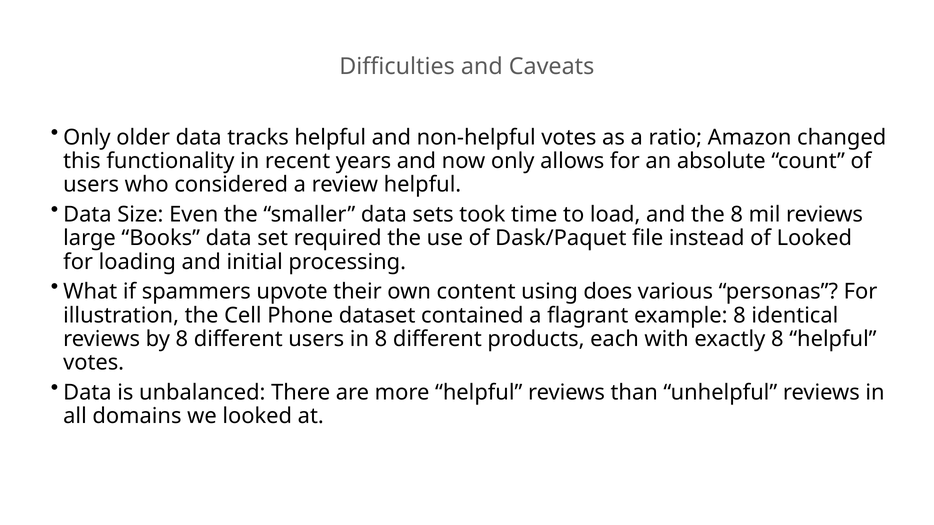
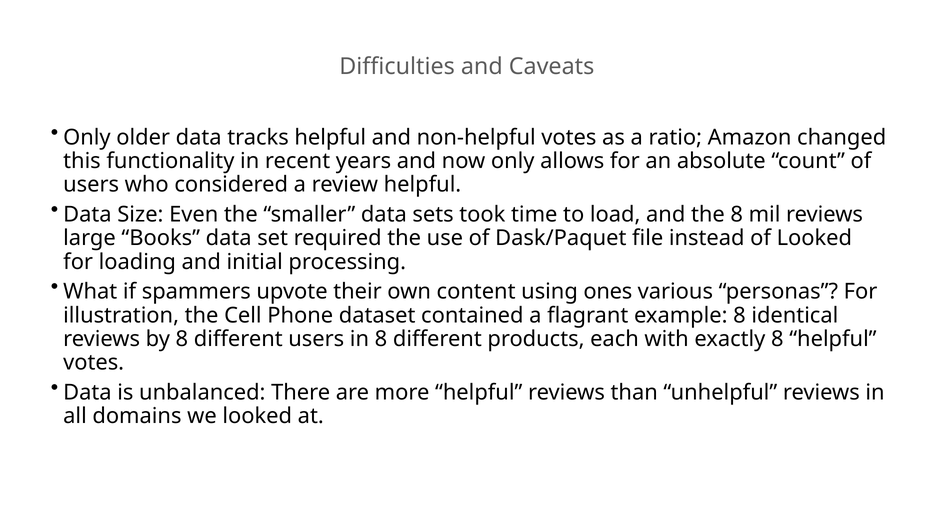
does: does -> ones (608, 292)
